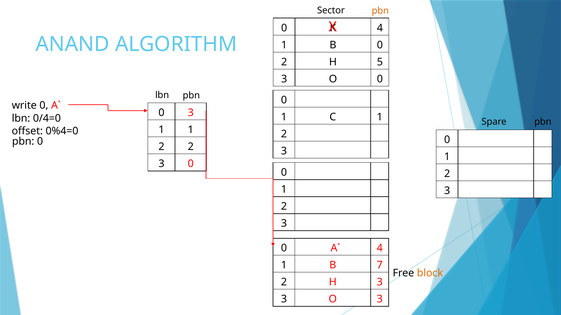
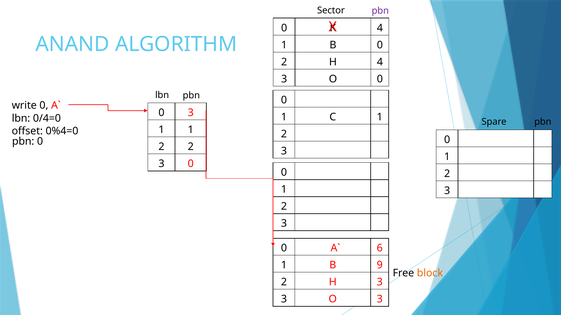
pbn colour: orange -> purple (380, 11)
H 5: 5 -> 4 (380, 62)
4: 4 -> 6 (380, 249)
7: 7 -> 9 (380, 265)
